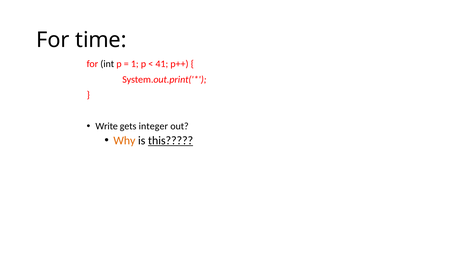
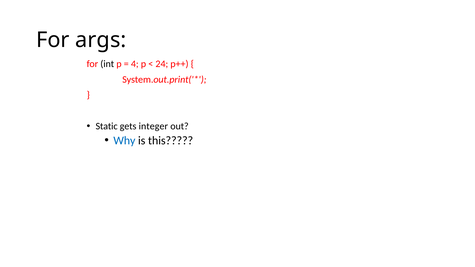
time: time -> args (101, 40)
1: 1 -> 4 (135, 64)
41: 41 -> 24 (162, 64)
Write: Write -> Static (107, 126)
Why colour: orange -> blue (124, 141)
this underline: present -> none (171, 141)
